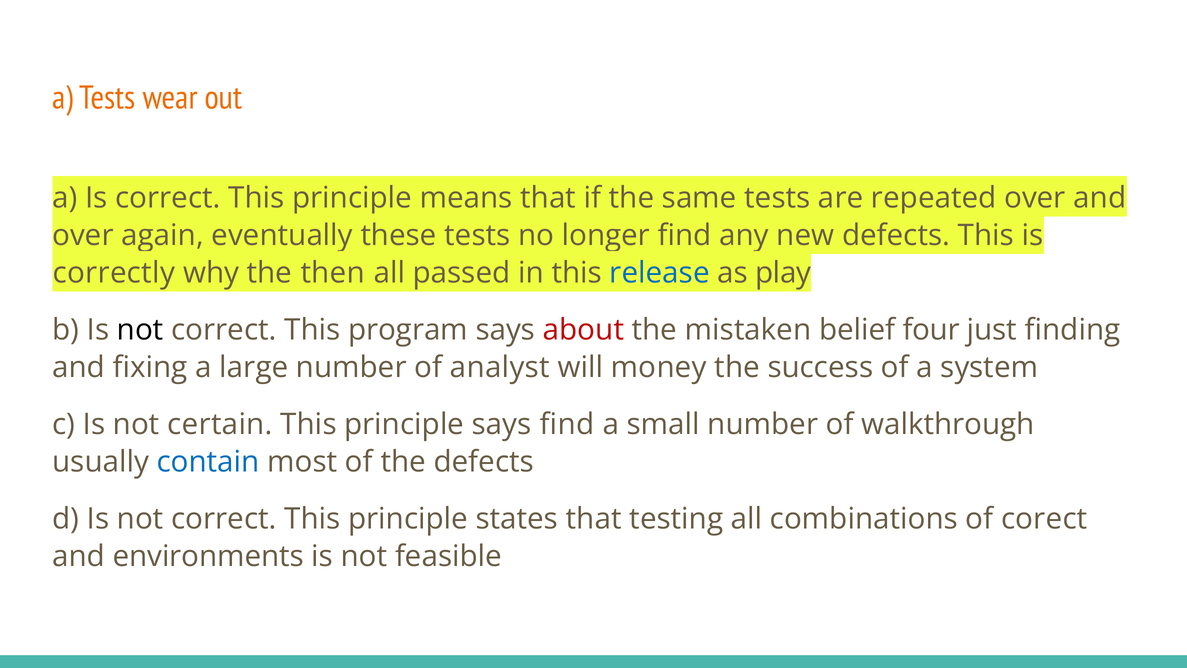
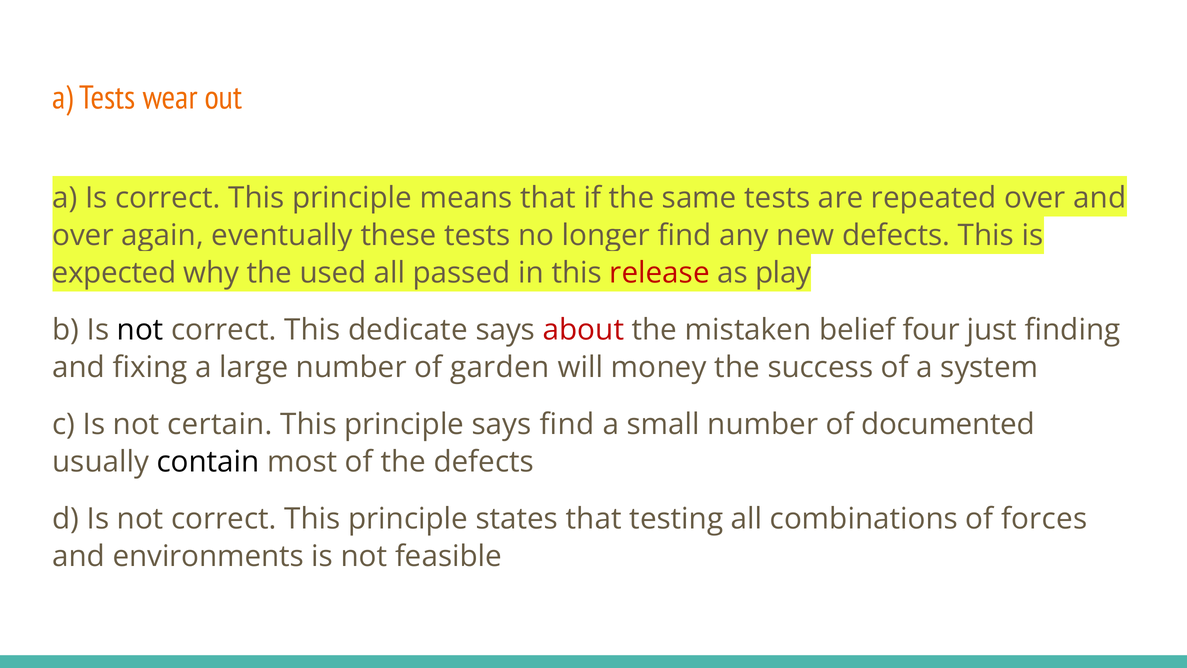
correctly: correctly -> expected (114, 273)
then: then -> used (333, 273)
release colour: blue -> red (660, 273)
program: program -> dedicate (408, 330)
analyst: analyst -> garden (500, 367)
walkthrough: walkthrough -> documented (948, 424)
contain colour: blue -> black (208, 462)
corect: corect -> forces (1044, 519)
